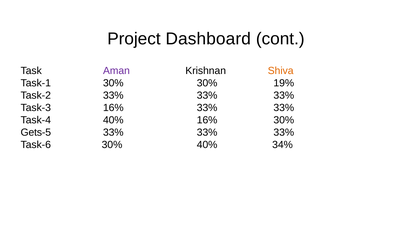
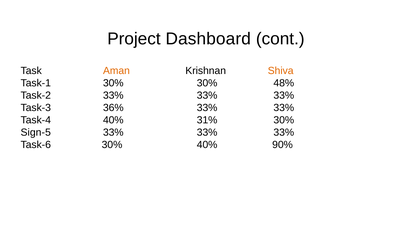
Aman colour: purple -> orange (116, 71)
19%: 19% -> 48% (284, 83)
Task-3 16%: 16% -> 36% (113, 108)
40% 16%: 16% -> 31% (207, 120)
Gets-5: Gets-5 -> Sign-5 (36, 132)
34%: 34% -> 90% (282, 145)
